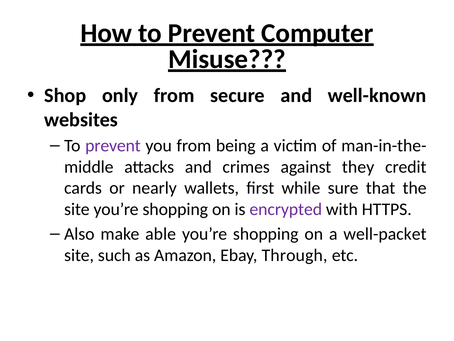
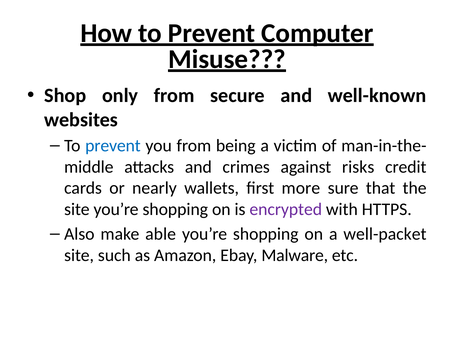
prevent colour: purple -> blue (113, 146)
they: they -> risks (358, 167)
while: while -> more (301, 188)
Through: Through -> Malware (295, 255)
